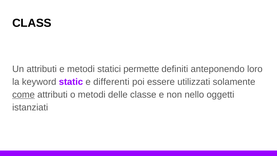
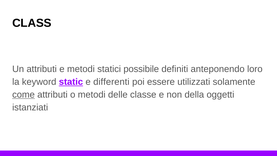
permette: permette -> possibile (141, 69)
static underline: none -> present (71, 82)
nello: nello -> della (194, 94)
